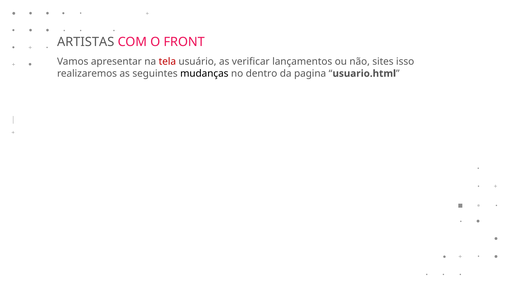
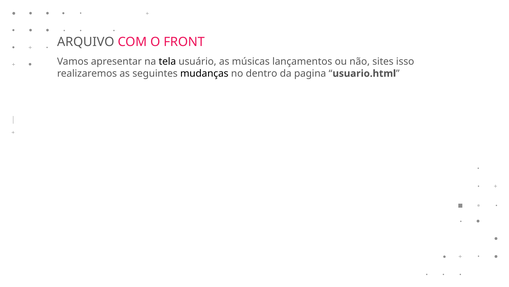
ARTISTAS: ARTISTAS -> ARQUIVO (86, 42)
tela colour: red -> black (167, 62)
verificar: verificar -> músicas (251, 62)
